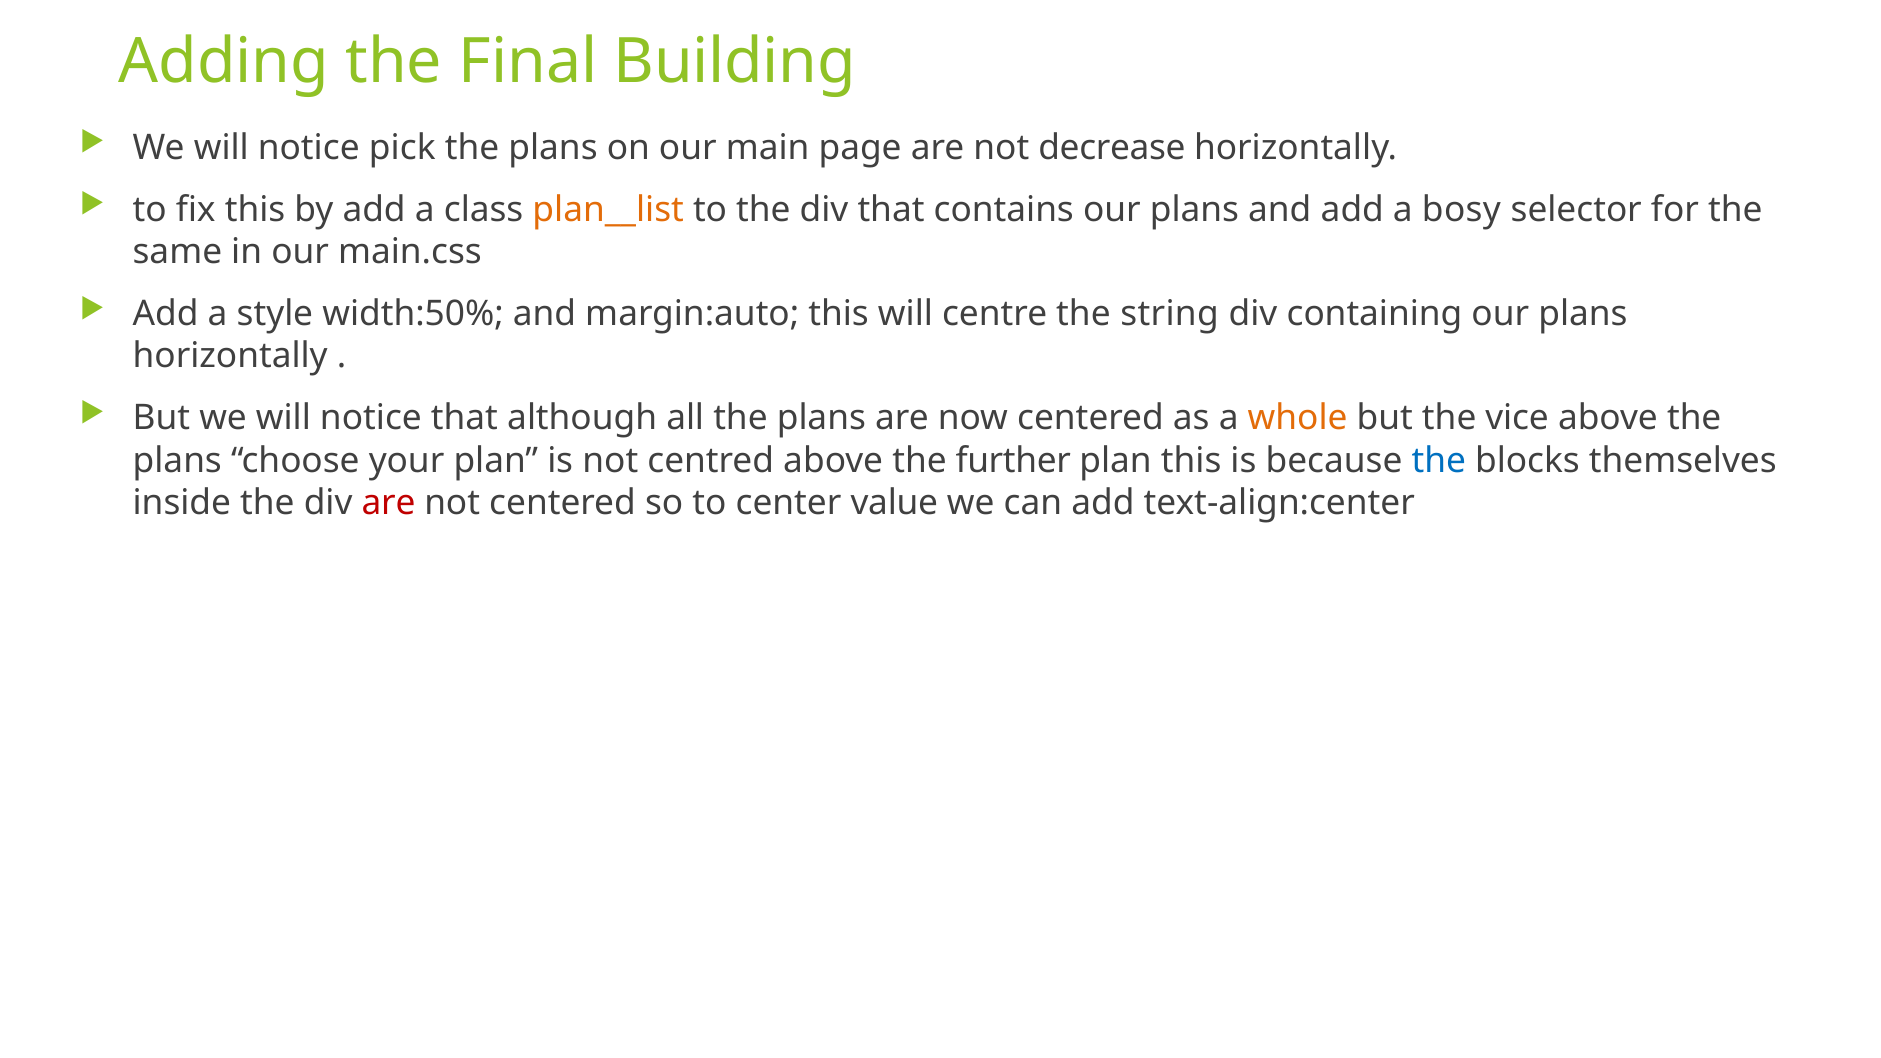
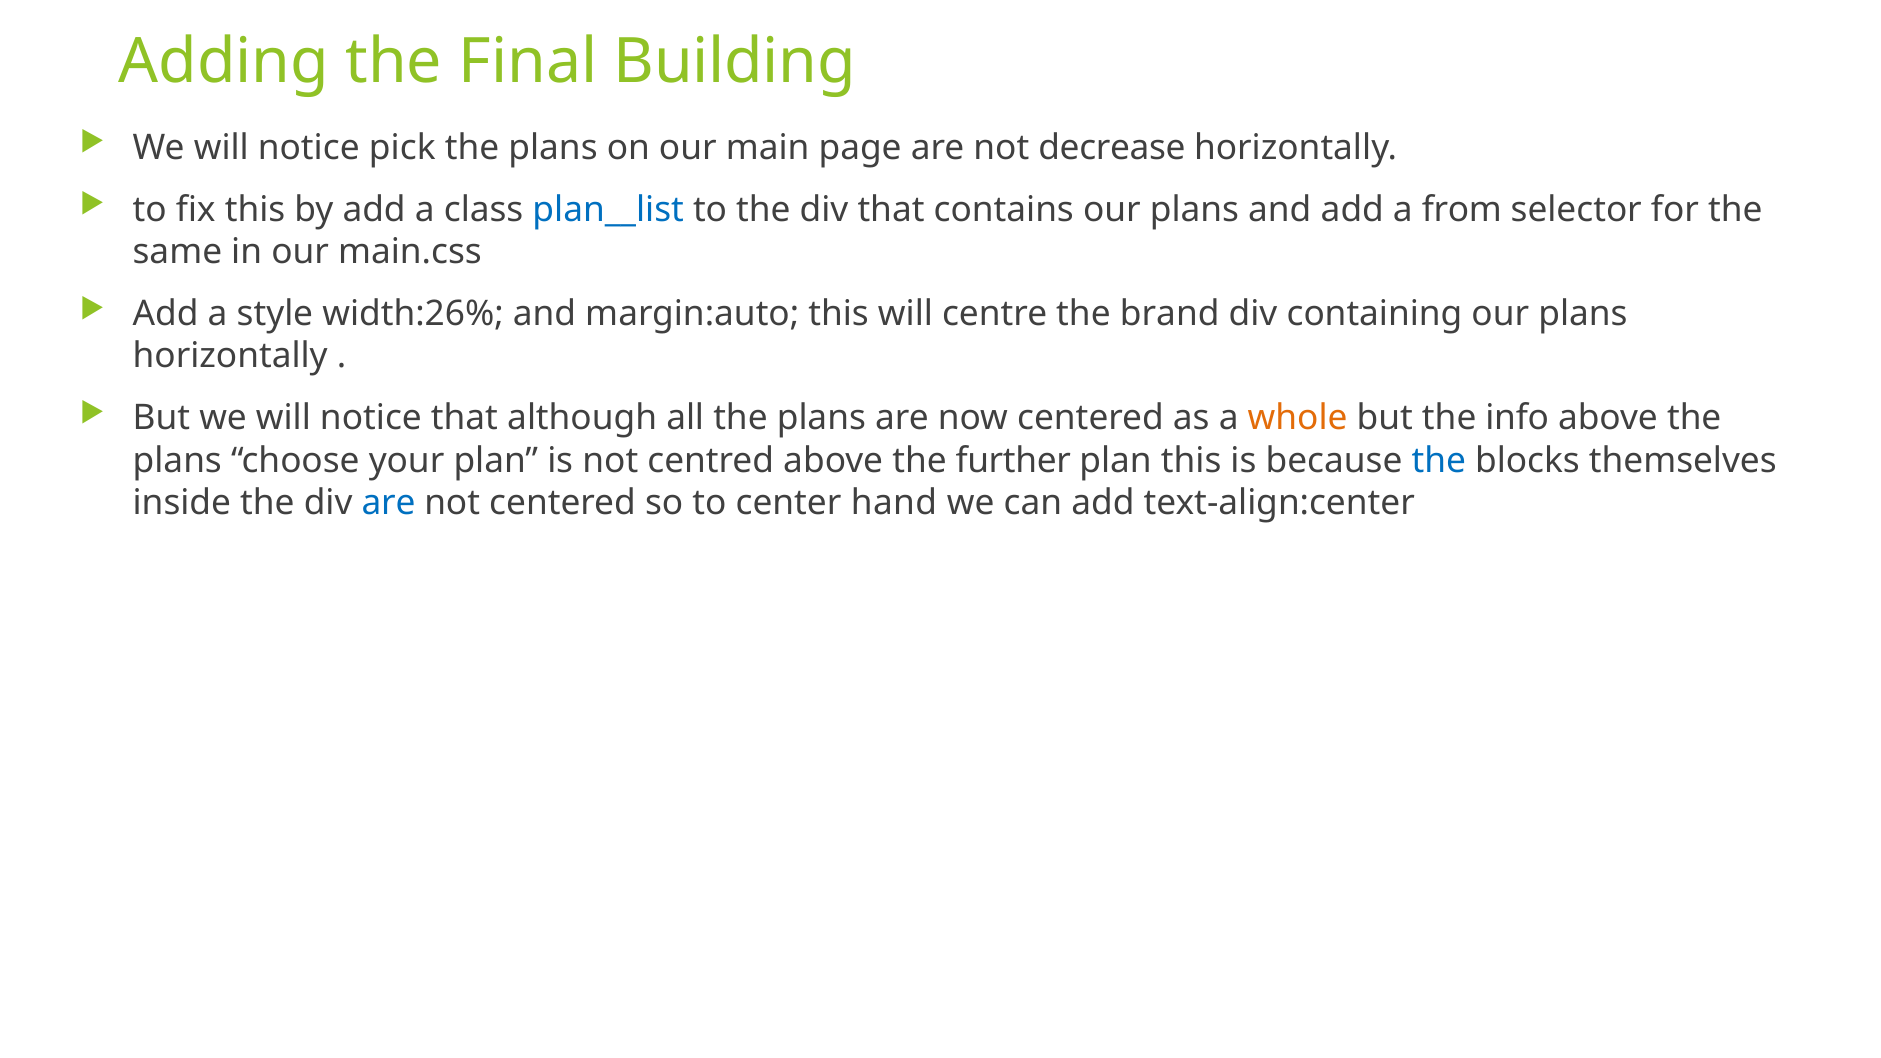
plan__list colour: orange -> blue (608, 210)
bosy: bosy -> from (1462, 210)
width:50%: width:50% -> width:26% (413, 314)
string: string -> brand (1170, 314)
vice: vice -> info (1517, 418)
are colour: red -> blue (388, 503)
value: value -> hand (894, 503)
